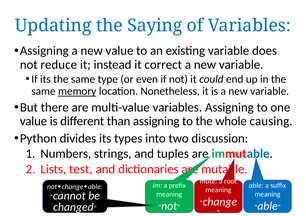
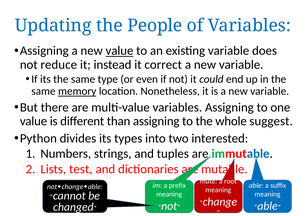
Saying: Saying -> People (155, 26)
value underline: none -> present (119, 51)
causing: causing -> suggest (271, 121)
discussion: discussion -> interested (220, 138)
